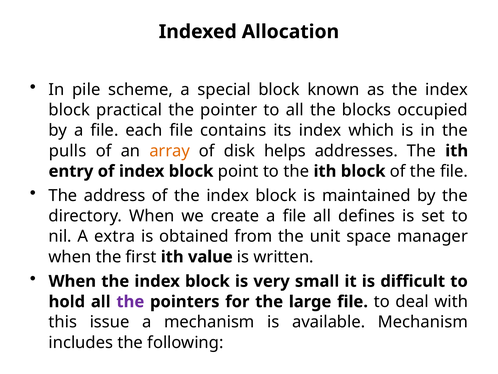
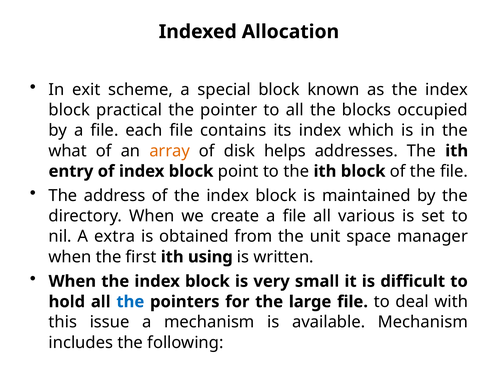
pile: pile -> exit (86, 89)
pulls: pulls -> what (68, 151)
defines: defines -> various (367, 216)
value: value -> using (210, 257)
the colour: purple -> blue (130, 301)
